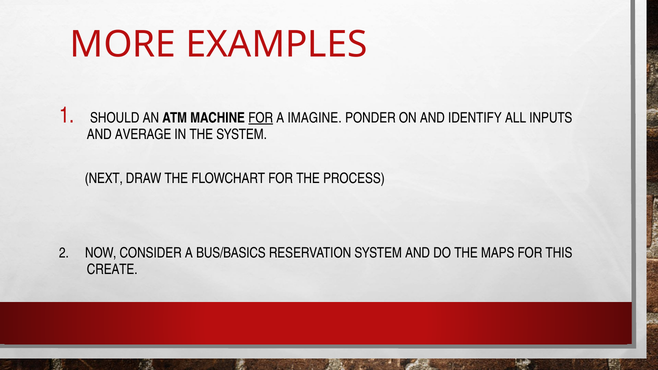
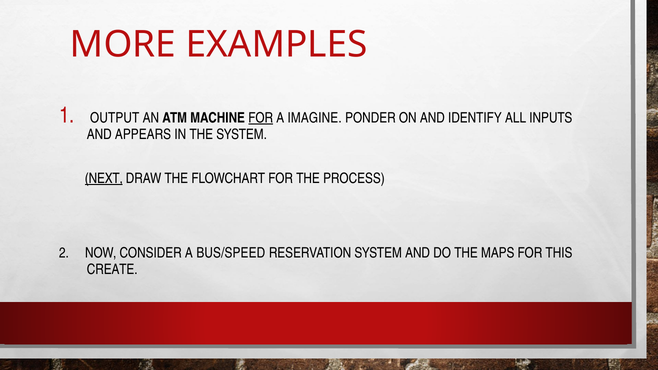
SHOULD: SHOULD -> OUTPUT (115, 118)
AVERAGE: AVERAGE -> APPEARS (143, 134)
NEXT underline: none -> present (104, 179)
BUS/BASICS: BUS/BASICS -> BUS/SPEED (231, 253)
